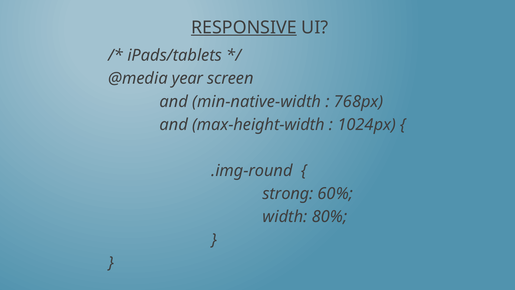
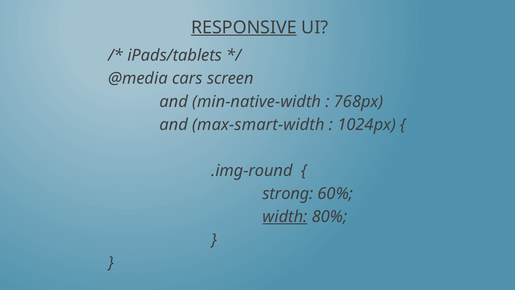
year: year -> cars (187, 78)
max-height-width: max-height-width -> max-smart-width (258, 124)
width underline: none -> present (285, 217)
